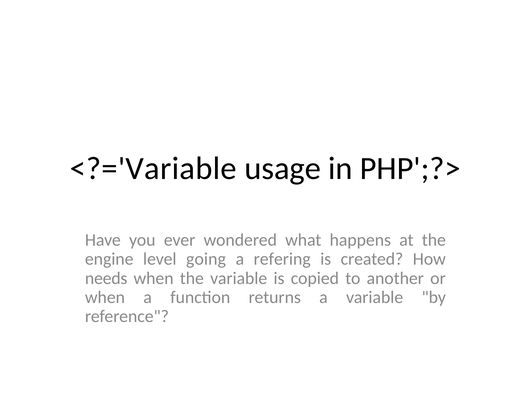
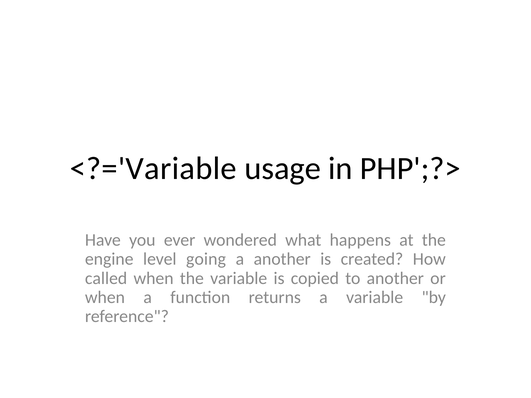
a refering: refering -> another (282, 259)
needs: needs -> called (106, 278)
